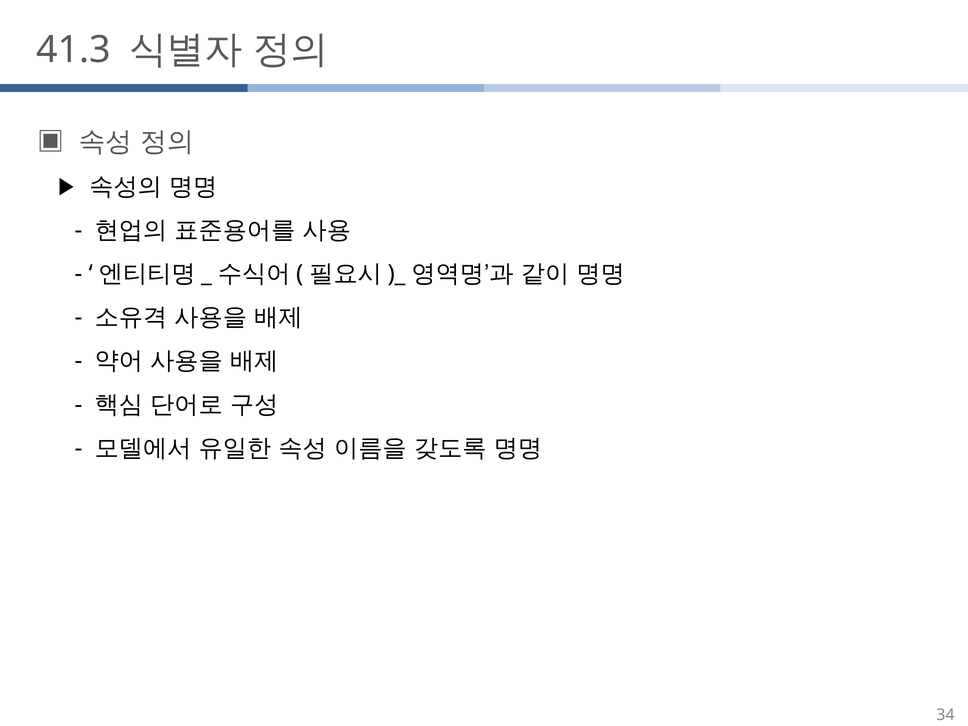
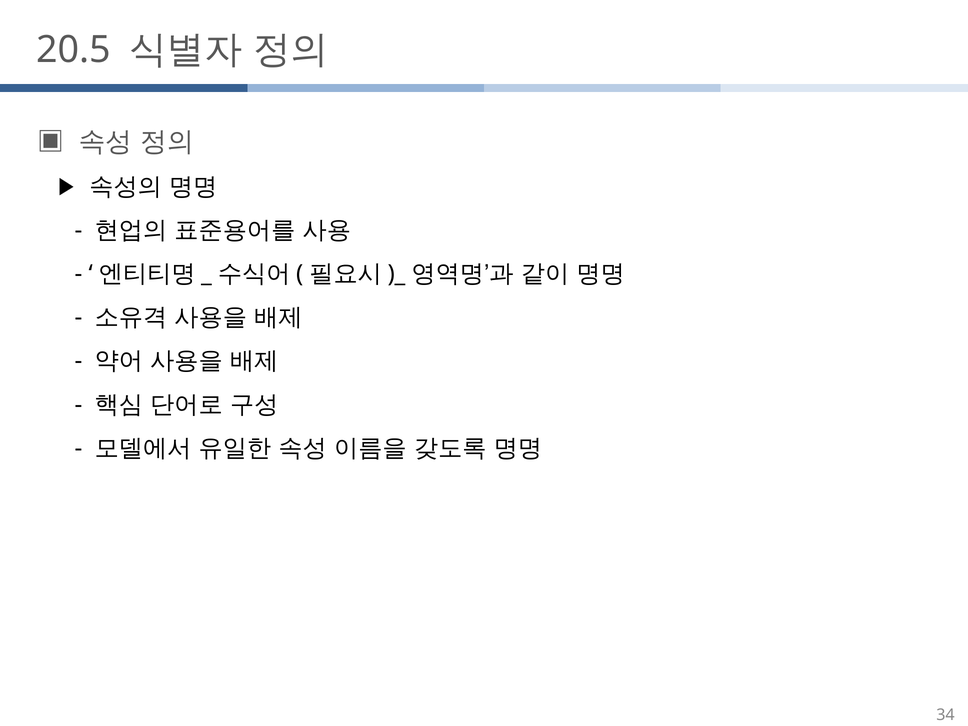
41.3: 41.3 -> 20.5 (73, 50)
